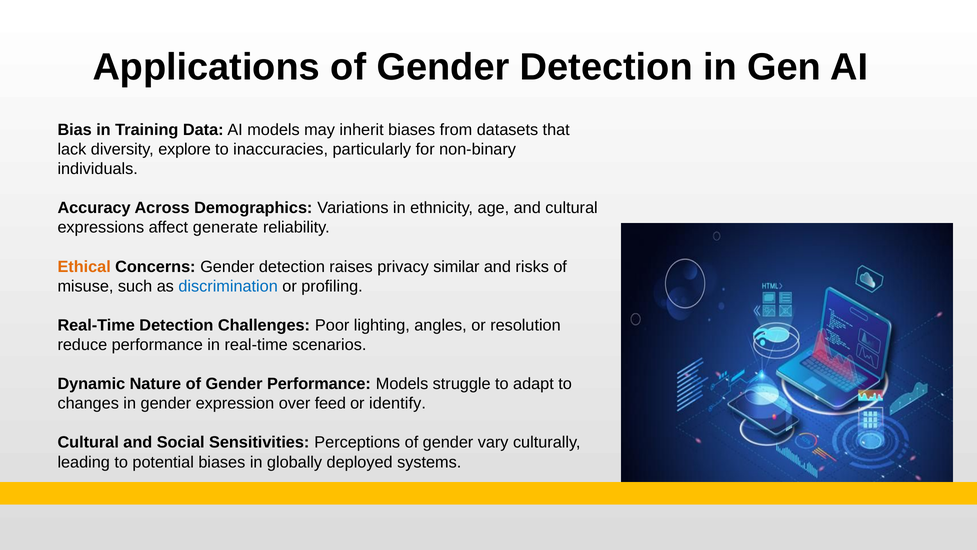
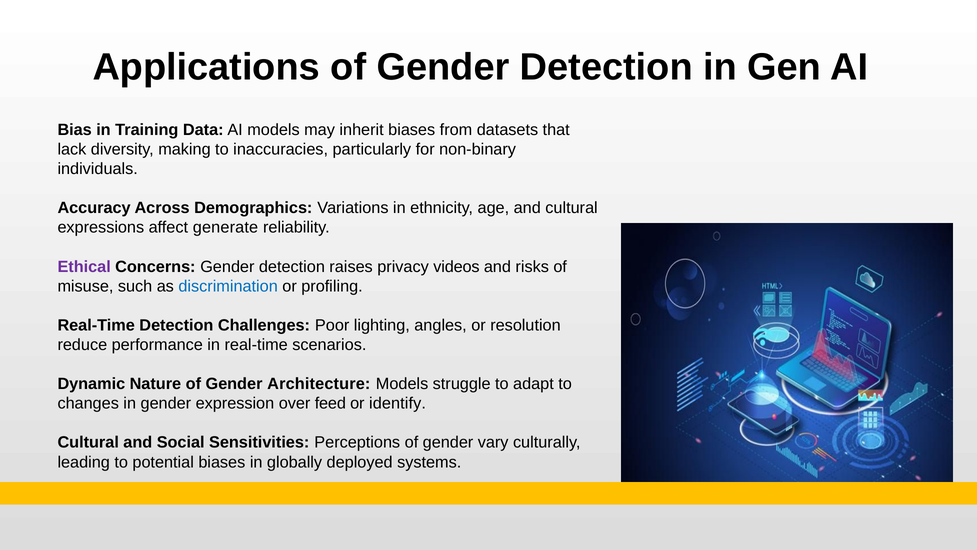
explore: explore -> making (184, 149)
Ethical colour: orange -> purple (84, 266)
similar: similar -> videos (456, 266)
Gender Performance: Performance -> Architecture (319, 384)
